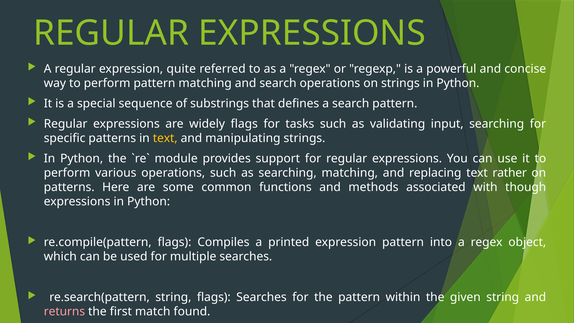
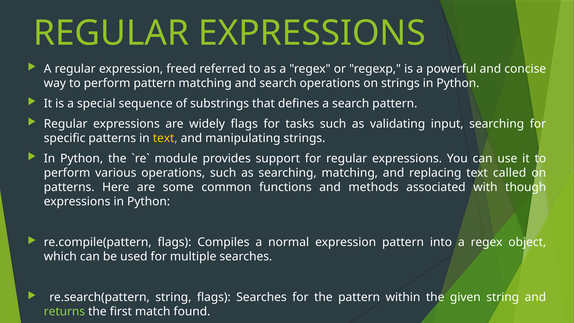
quite: quite -> freed (181, 69)
rather: rather -> called (510, 173)
printed: printed -> normal (289, 242)
returns colour: pink -> light green (64, 312)
